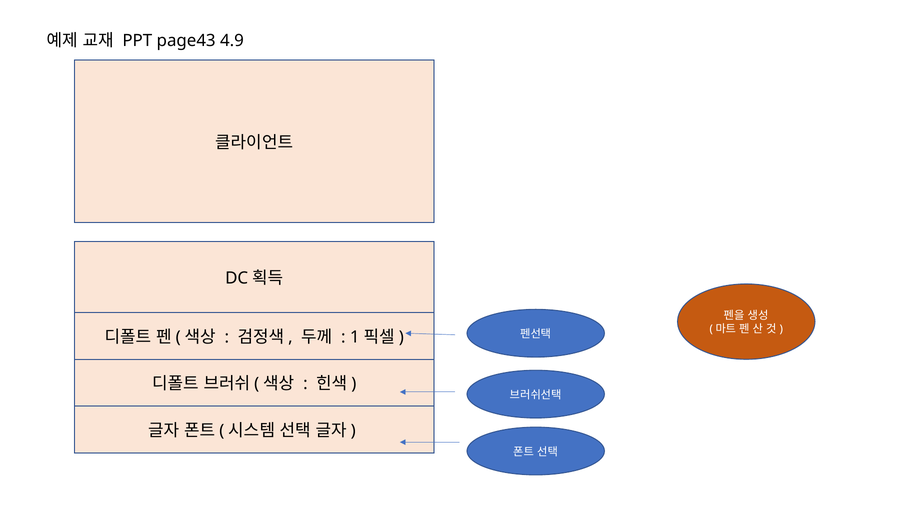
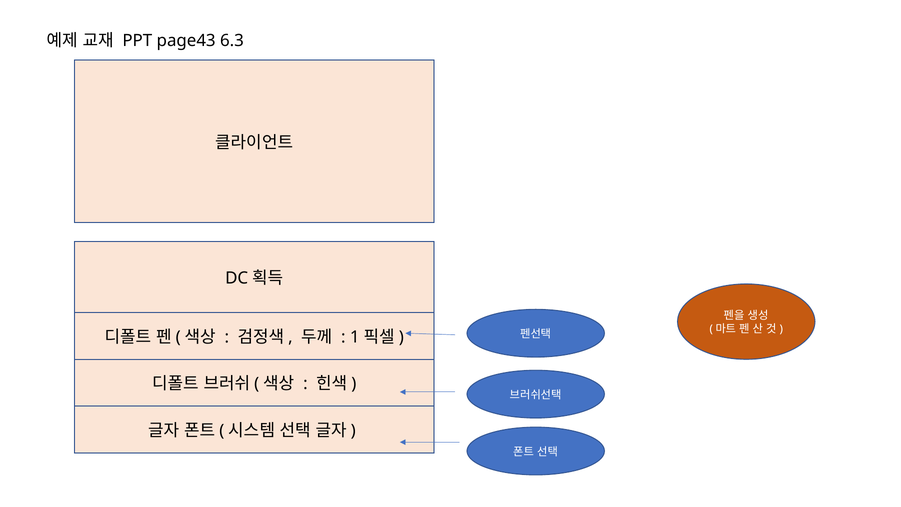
4.9: 4.9 -> 6.3 (232, 41)
